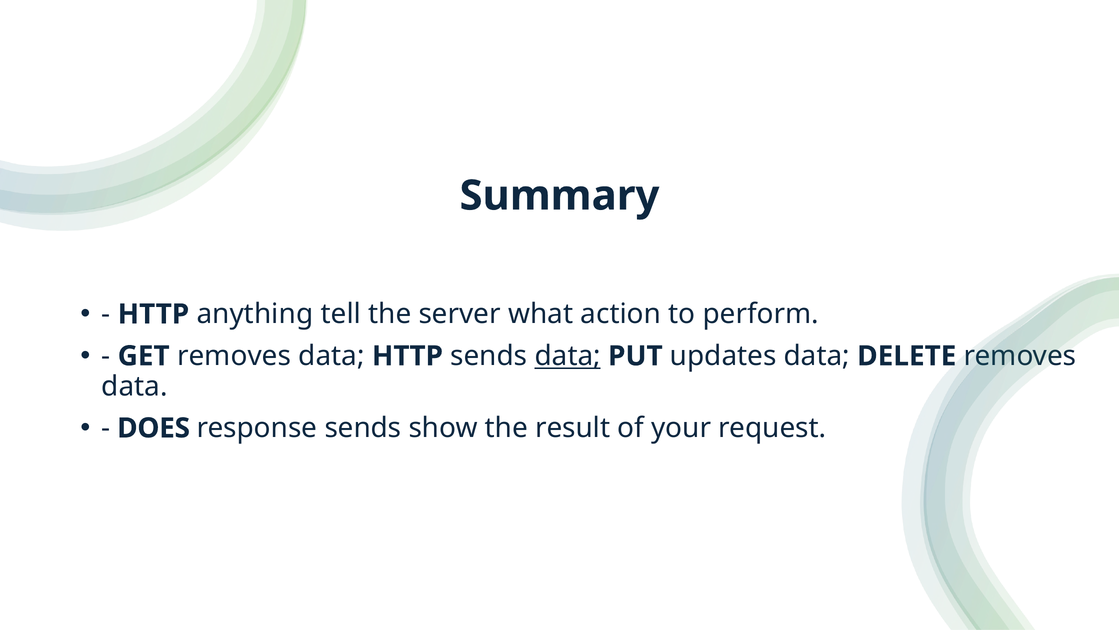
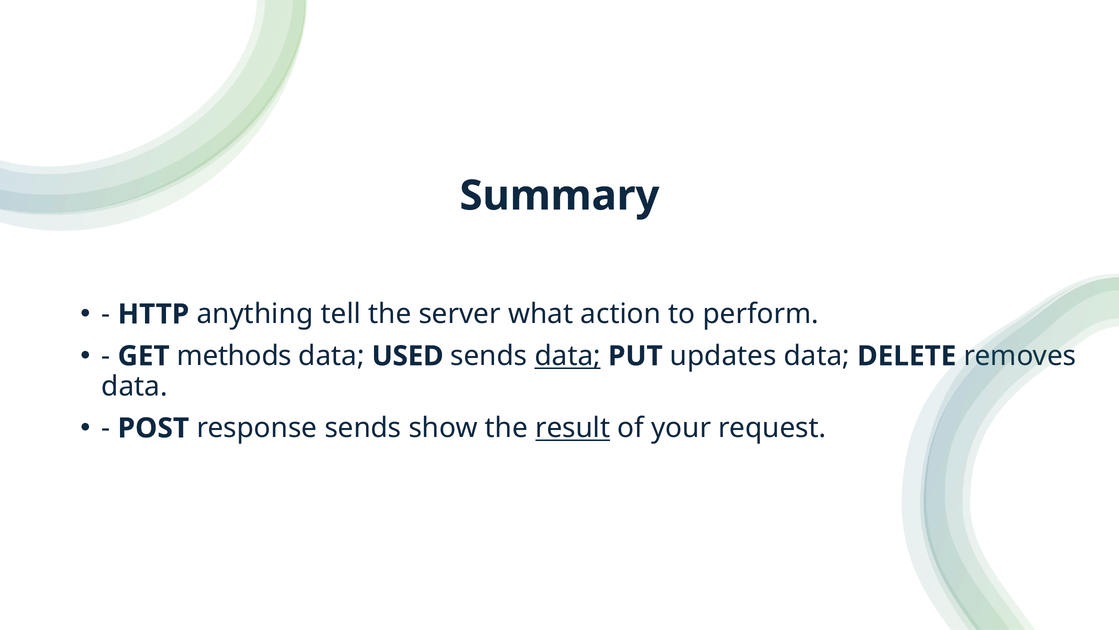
GET removes: removes -> methods (234, 356)
data HTTP: HTTP -> USED (408, 356)
DOES: DOES -> POST (153, 428)
result underline: none -> present (573, 428)
